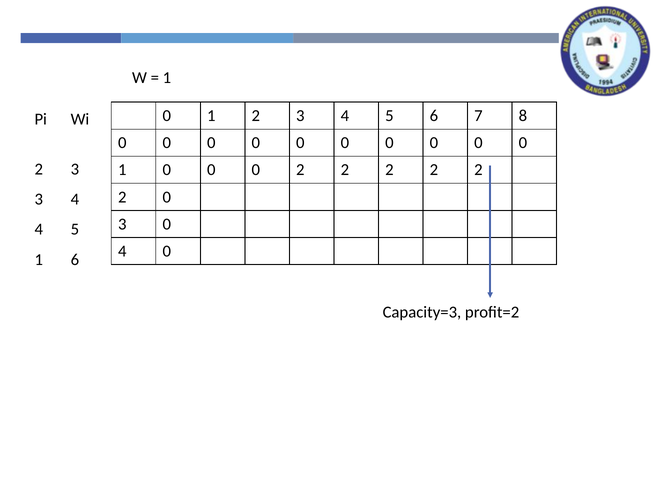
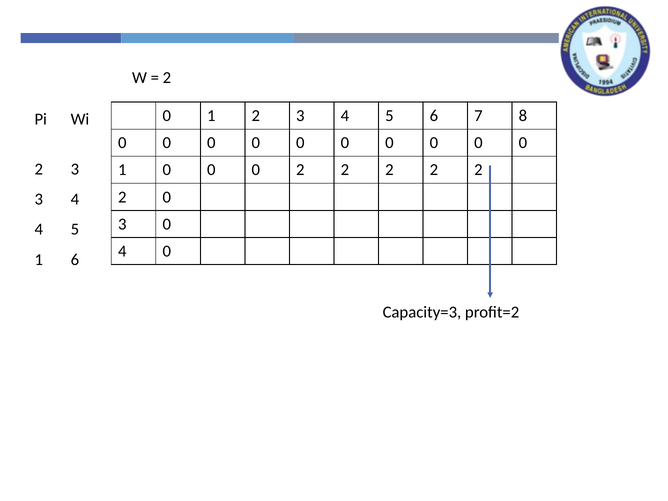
1: 1 -> 2 (167, 78)
